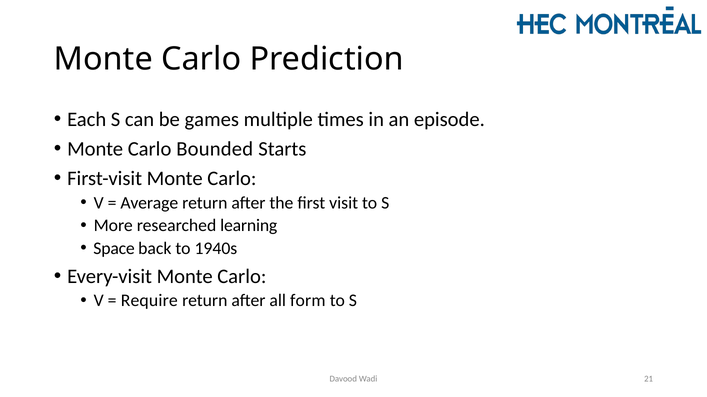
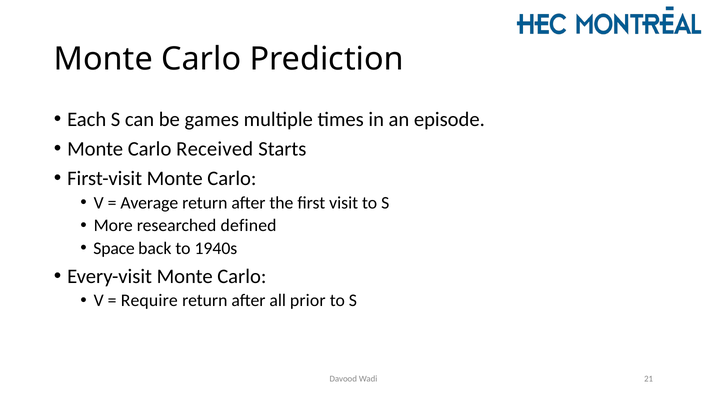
Bounded: Bounded -> Received (215, 149)
learning: learning -> defined (249, 226)
form: form -> prior (308, 301)
